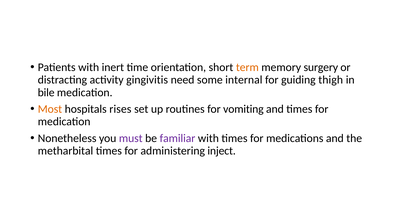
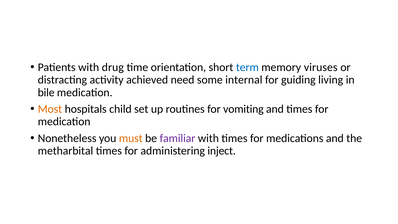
inert: inert -> drug (113, 67)
term colour: orange -> blue (247, 67)
surgery: surgery -> viruses (321, 67)
gingivitis: gingivitis -> achieved (147, 80)
thigh: thigh -> living (331, 80)
rises: rises -> child (120, 109)
must colour: purple -> orange (131, 138)
